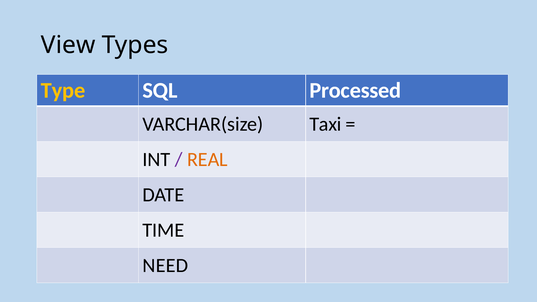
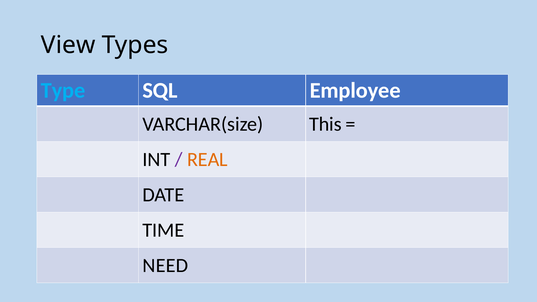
Type colour: yellow -> light blue (63, 91)
Processed: Processed -> Employee (355, 91)
Taxi: Taxi -> This (325, 124)
